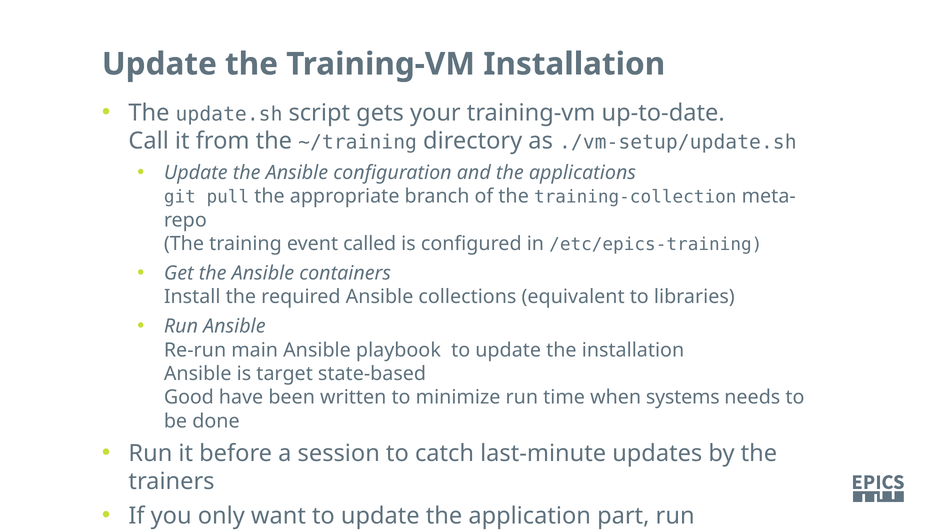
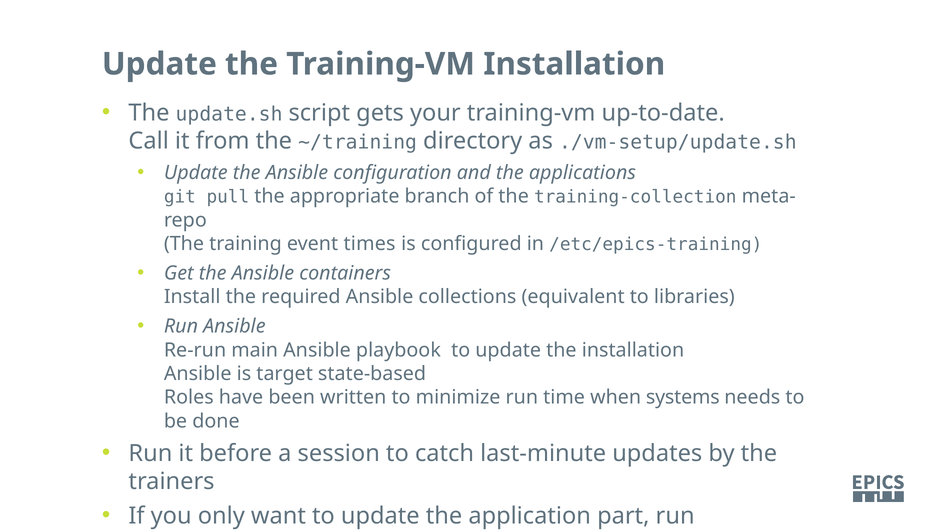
called: called -> times (370, 243)
Good: Good -> Roles (189, 397)
